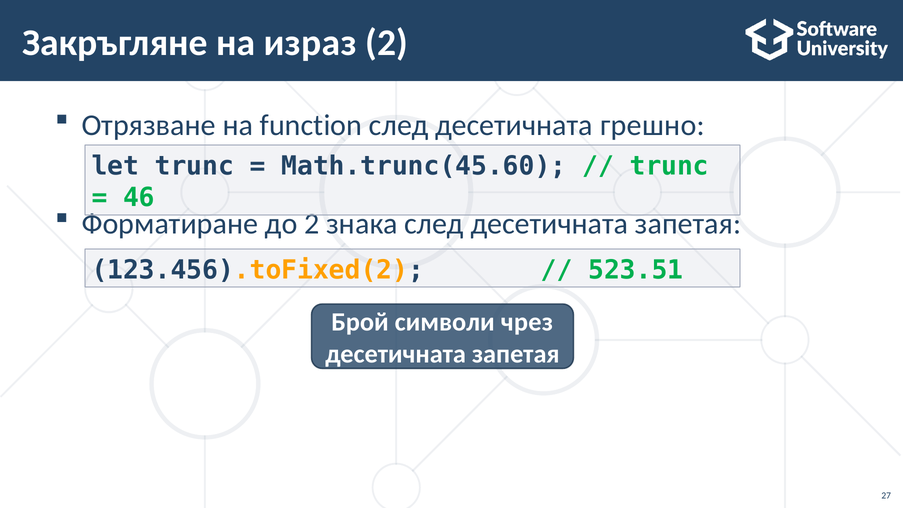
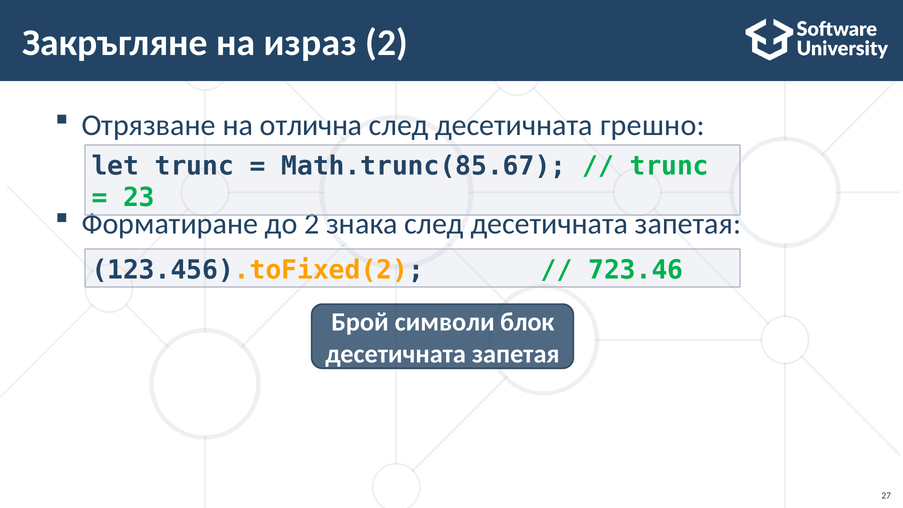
function: function -> отлична (311, 125)
Math.trunc(45.60: Math.trunc(45.60 -> Math.trunc(85.67 (424, 166)
46: 46 -> 23 (139, 198)
523.51: 523.51 -> 723.46 (636, 270)
чрез: чрез -> блок (527, 322)
